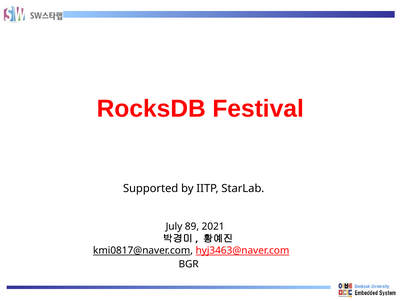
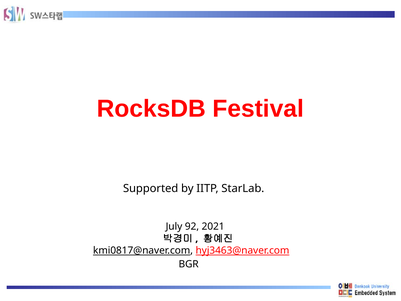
89: 89 -> 92 (192, 226)
